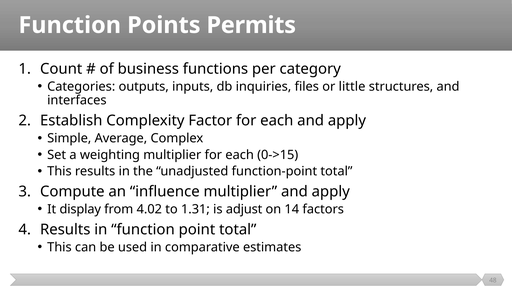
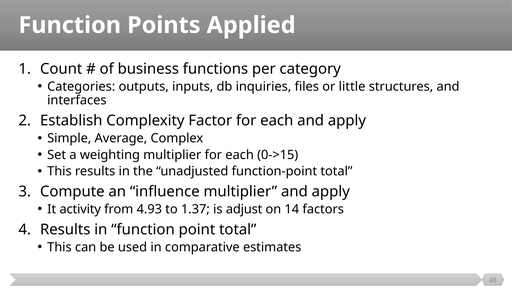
Permits: Permits -> Applied (251, 25)
display: display -> activity (80, 209)
4.02: 4.02 -> 4.93 (149, 209)
1.31: 1.31 -> 1.37 (195, 209)
